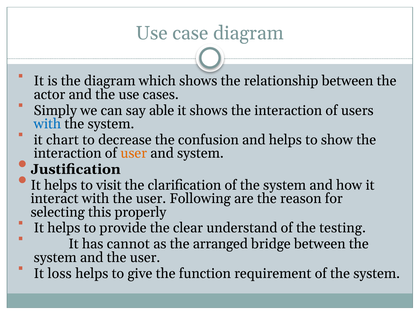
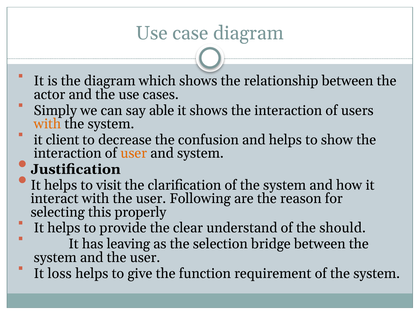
with colour: blue -> orange (47, 124)
chart: chart -> client (63, 140)
testing: testing -> should (343, 228)
cannot: cannot -> leaving (128, 244)
arranged: arranged -> selection (220, 244)
